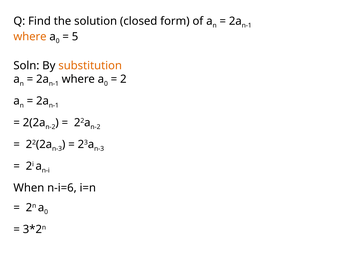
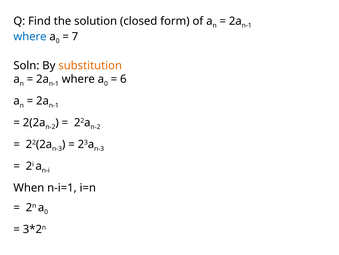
where colour: orange -> blue (30, 36)
5: 5 -> 7 (75, 36)
2: 2 -> 6 (123, 79)
n-i=6: n-i=6 -> n-i=1 (62, 187)
